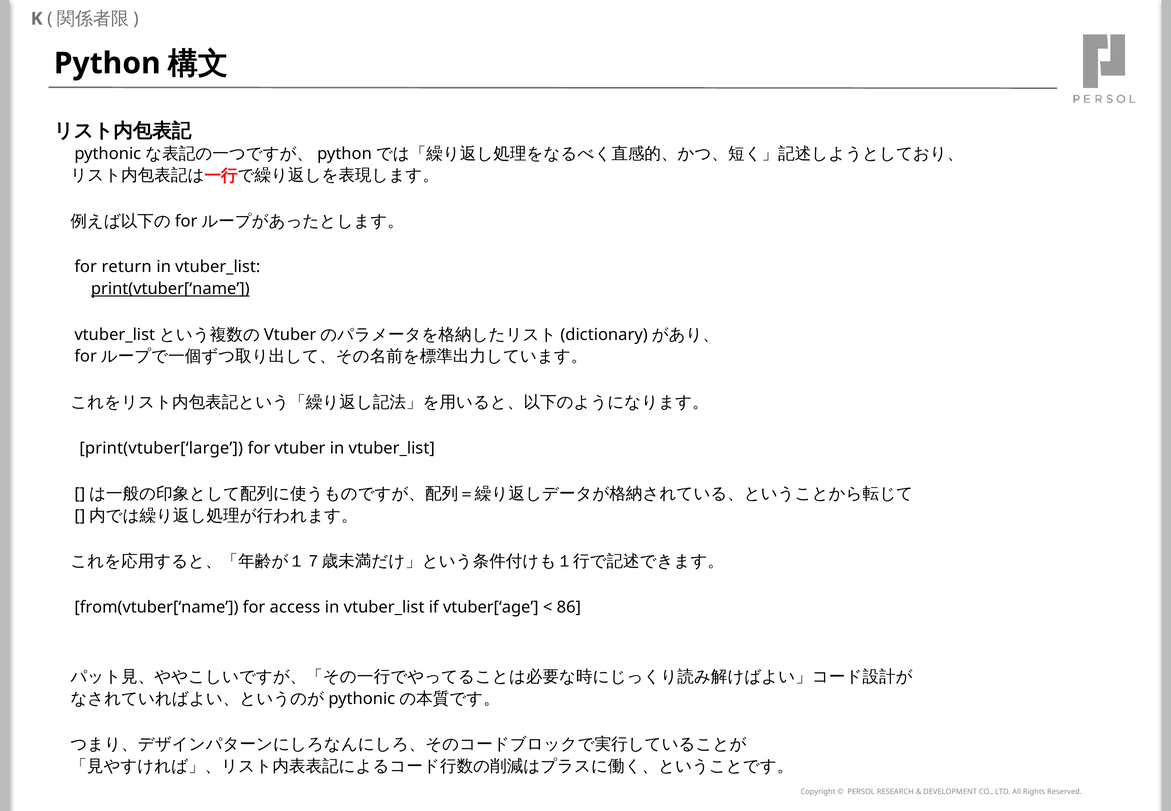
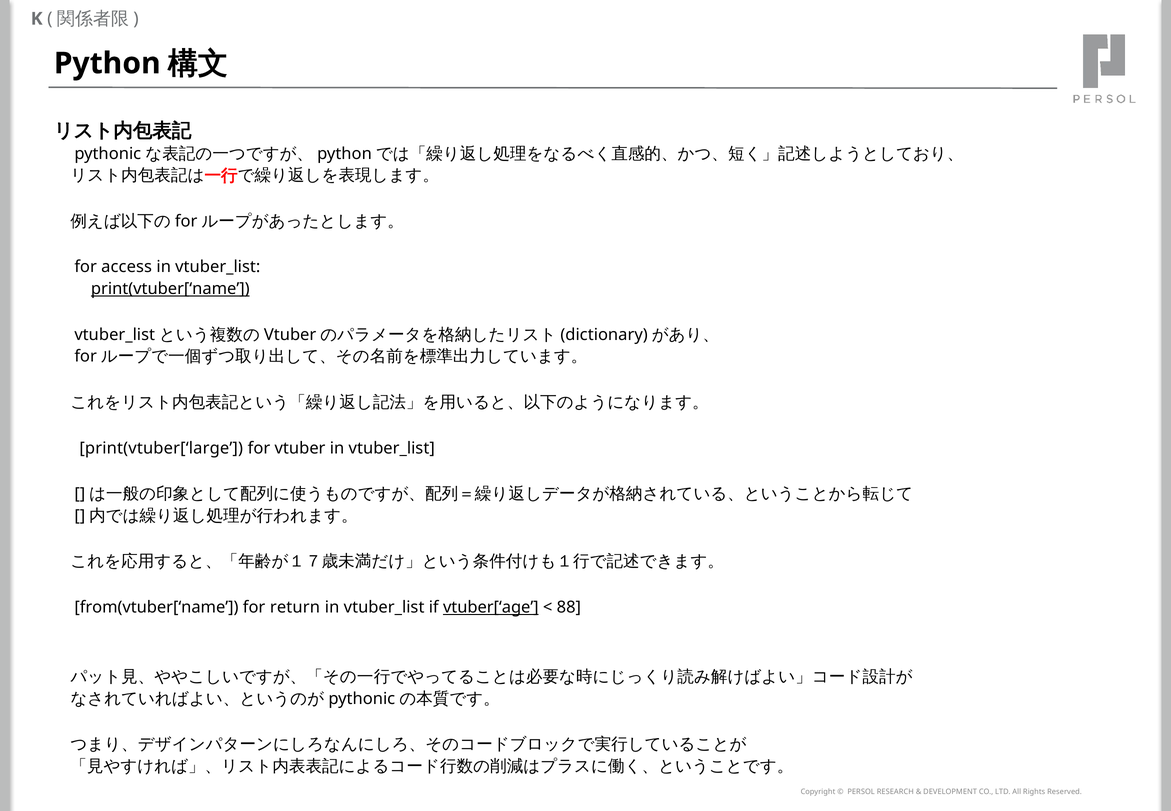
return: return -> access (127, 267)
access: access -> return (295, 607)
vtuber[‘age underline: none -> present (491, 607)
86: 86 -> 88 (569, 607)
